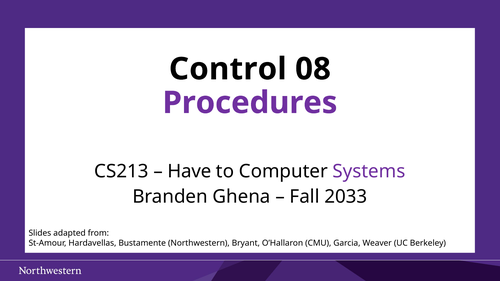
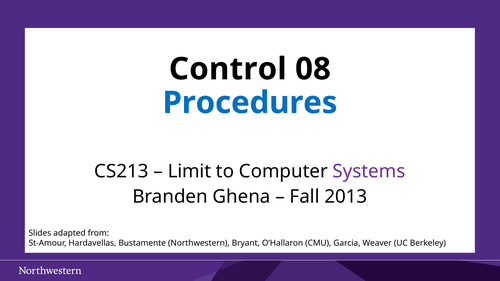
Procedures colour: purple -> blue (250, 103)
Have: Have -> Limit (189, 171)
2033: 2033 -> 2013 (346, 197)
